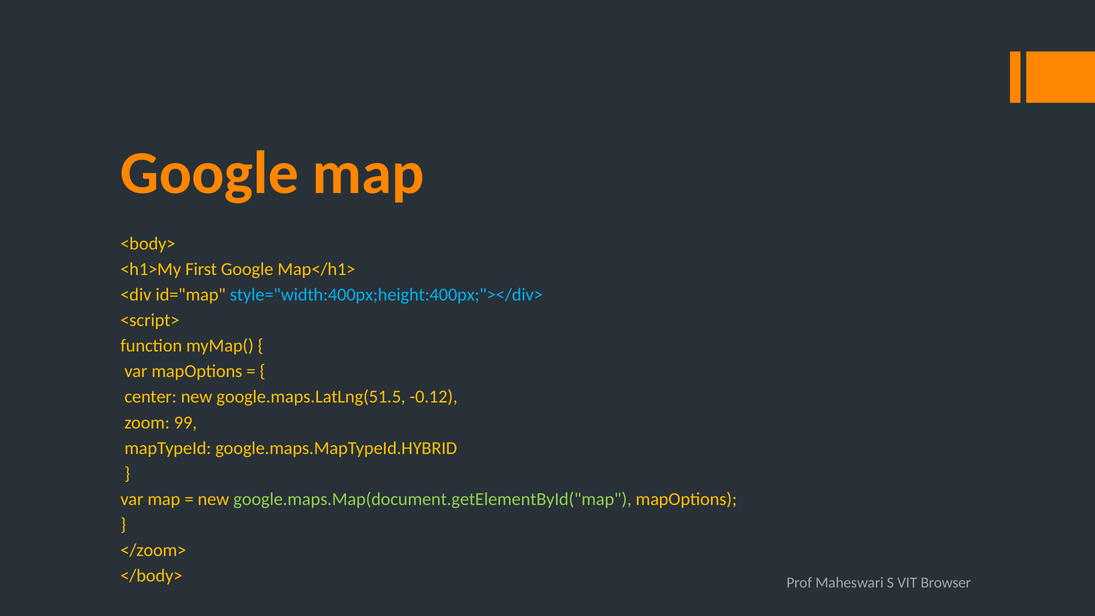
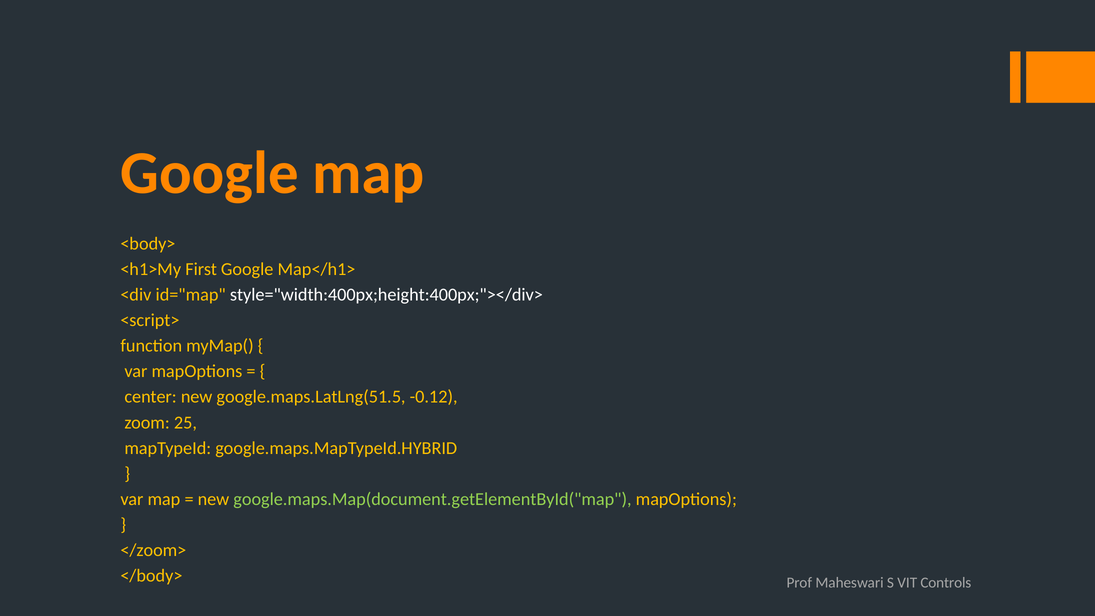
style="width:400px;height:400px;"></div> colour: light blue -> white (386, 295)
99: 99 -> 25 (185, 422)
Browser: Browser -> Controls (946, 583)
